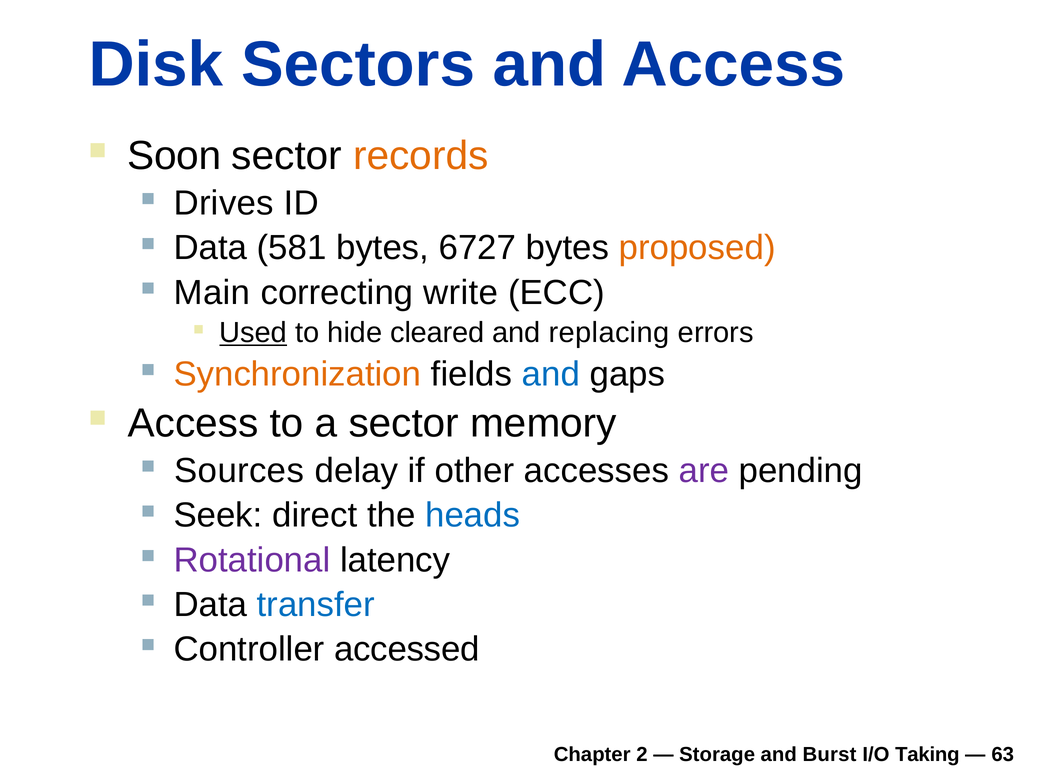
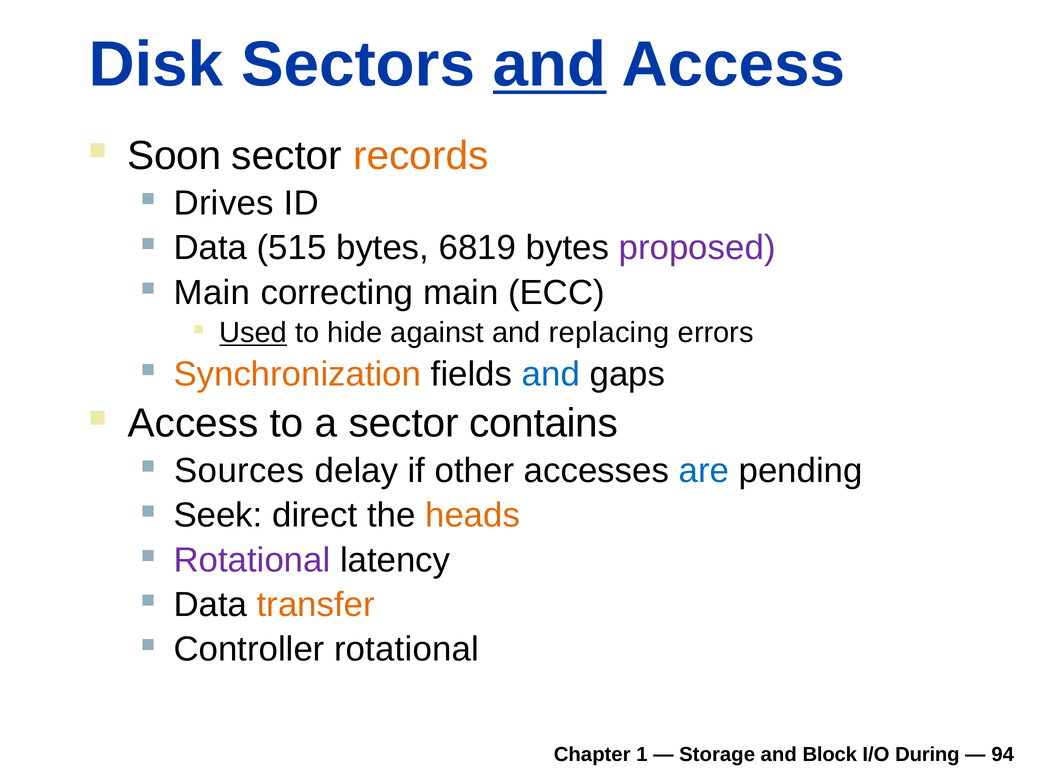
and underline: none -> present (550, 65)
581: 581 -> 515 (292, 248)
6727: 6727 -> 6819 (477, 248)
proposed colour: orange -> purple (697, 248)
correcting write: write -> main (461, 292)
cleared: cleared -> against (437, 333)
memory: memory -> contains (544, 423)
are colour: purple -> blue (704, 471)
heads colour: blue -> orange (473, 515)
transfer colour: blue -> orange (316, 604)
Controller accessed: accessed -> rotational (407, 649)
2: 2 -> 1 (642, 754)
Burst: Burst -> Block (830, 754)
Taking: Taking -> During (927, 754)
63: 63 -> 94 (1003, 754)
